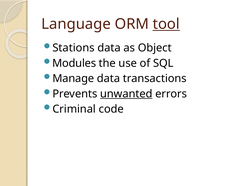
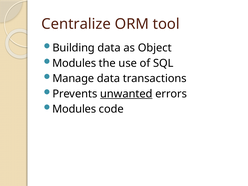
Language: Language -> Centralize (76, 24)
tool underline: present -> none (166, 24)
Stations: Stations -> Building (74, 48)
Criminal: Criminal -> Modules (74, 109)
